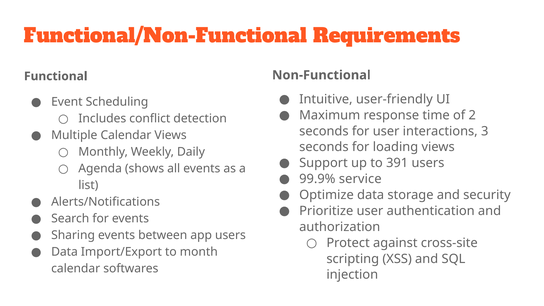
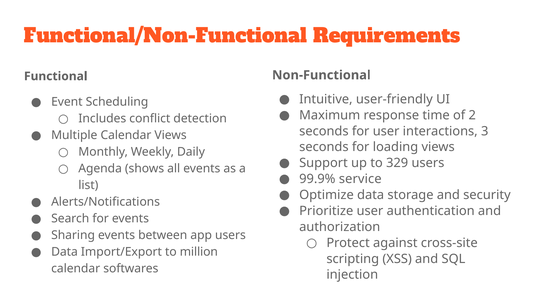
391: 391 -> 329 (397, 163)
month: month -> million (199, 252)
